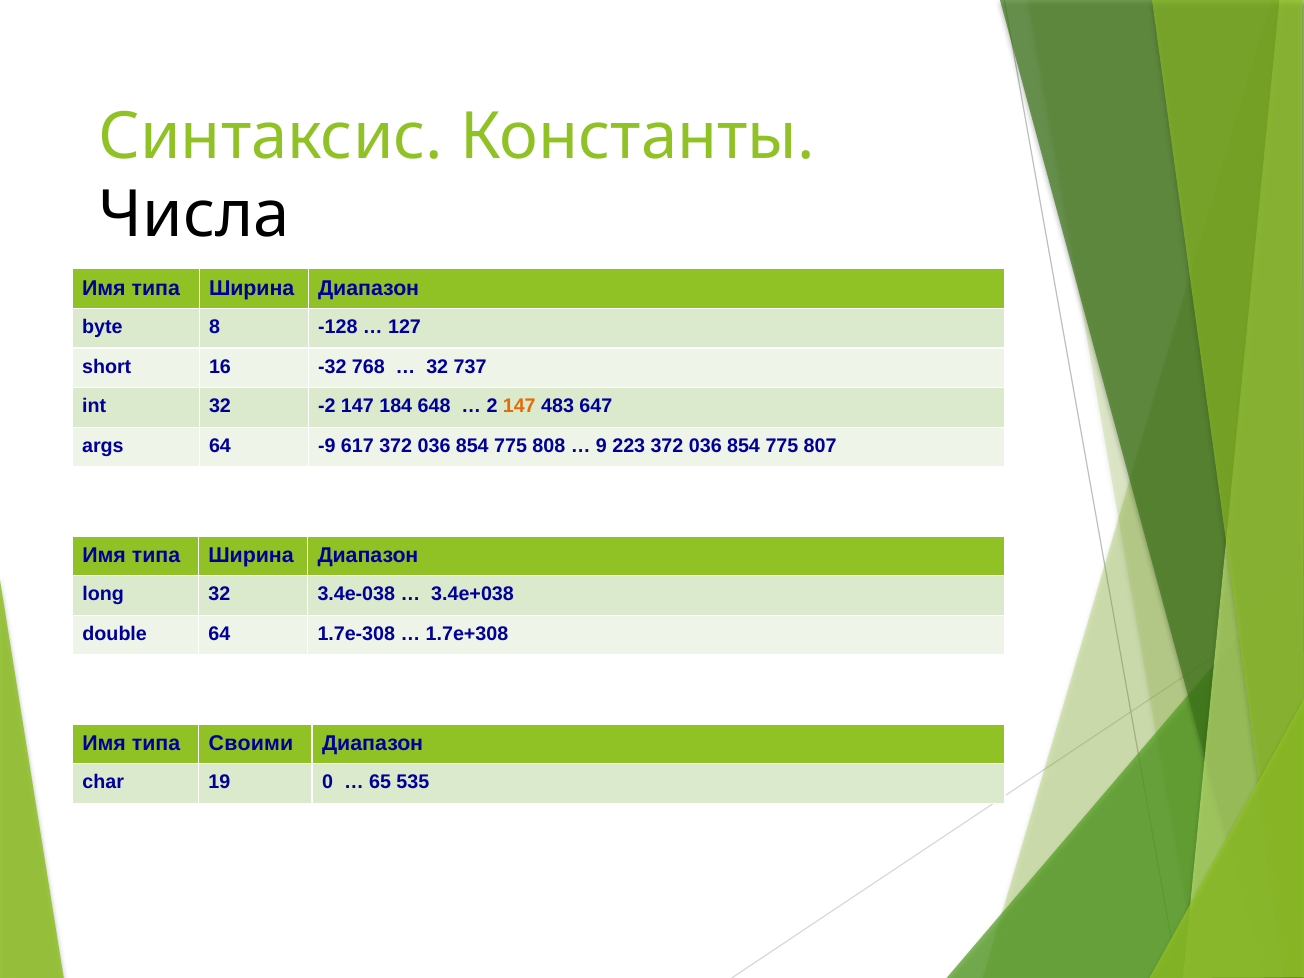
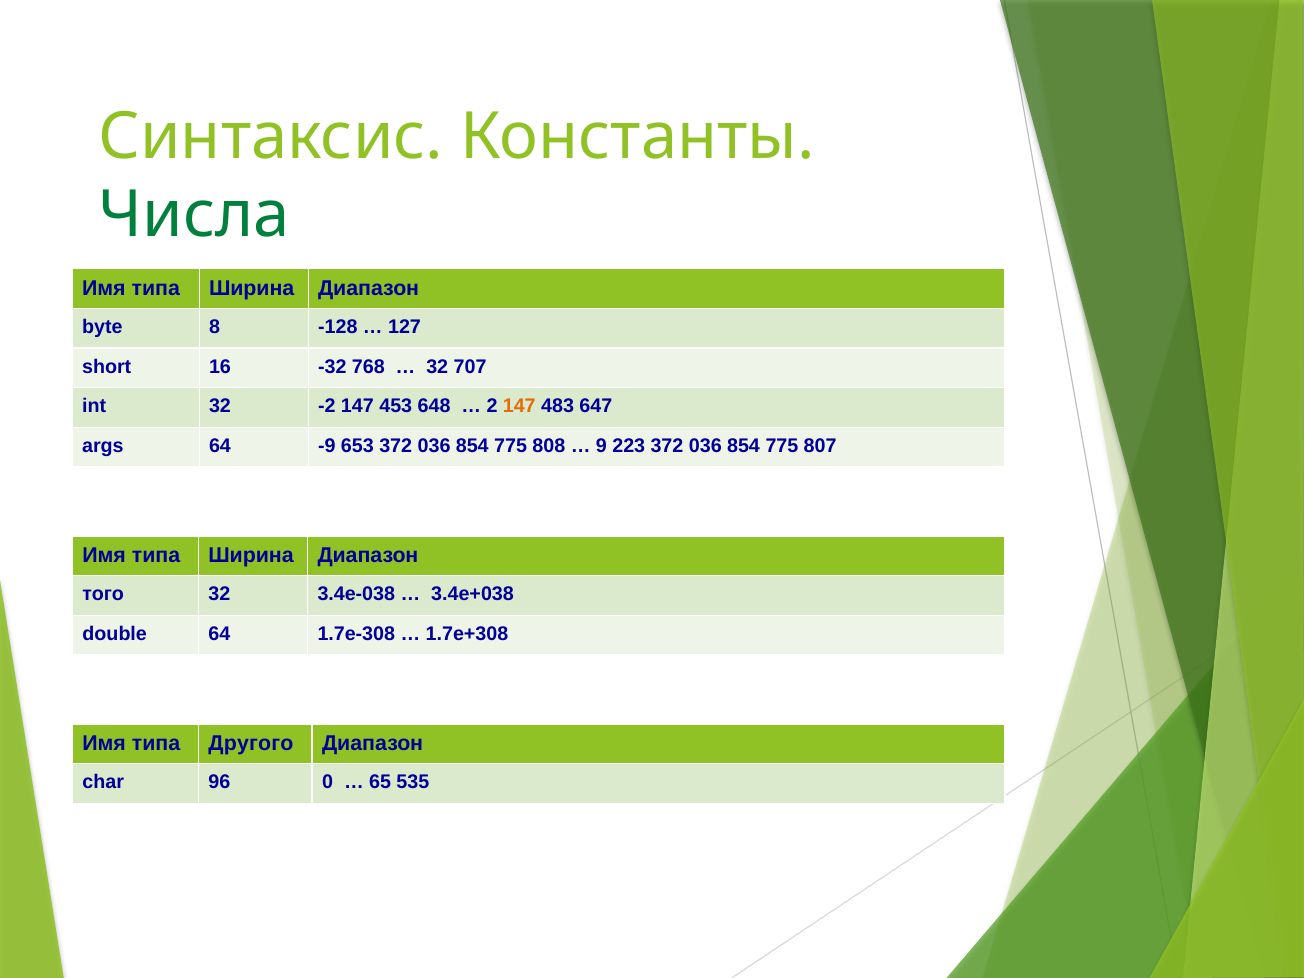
Числа colour: black -> green (194, 215)
737: 737 -> 707 (470, 367)
184: 184 -> 453 (396, 406)
617: 617 -> 653 (357, 446)
long: long -> того (103, 594)
Своими: Своими -> Другого (251, 744)
19: 19 -> 96 (219, 782)
